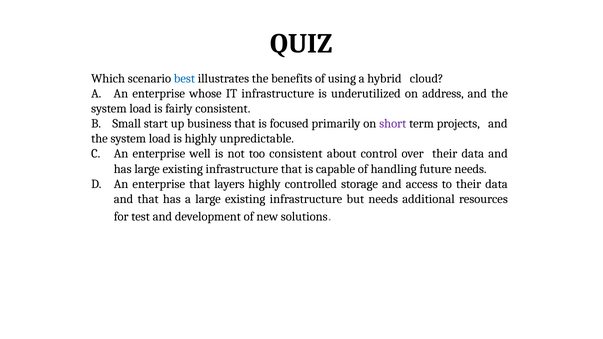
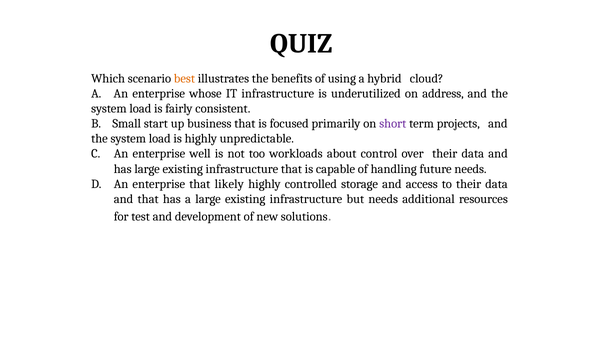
best colour: blue -> orange (184, 78)
too consistent: consistent -> workloads (296, 154)
layers: layers -> likely (229, 184)
